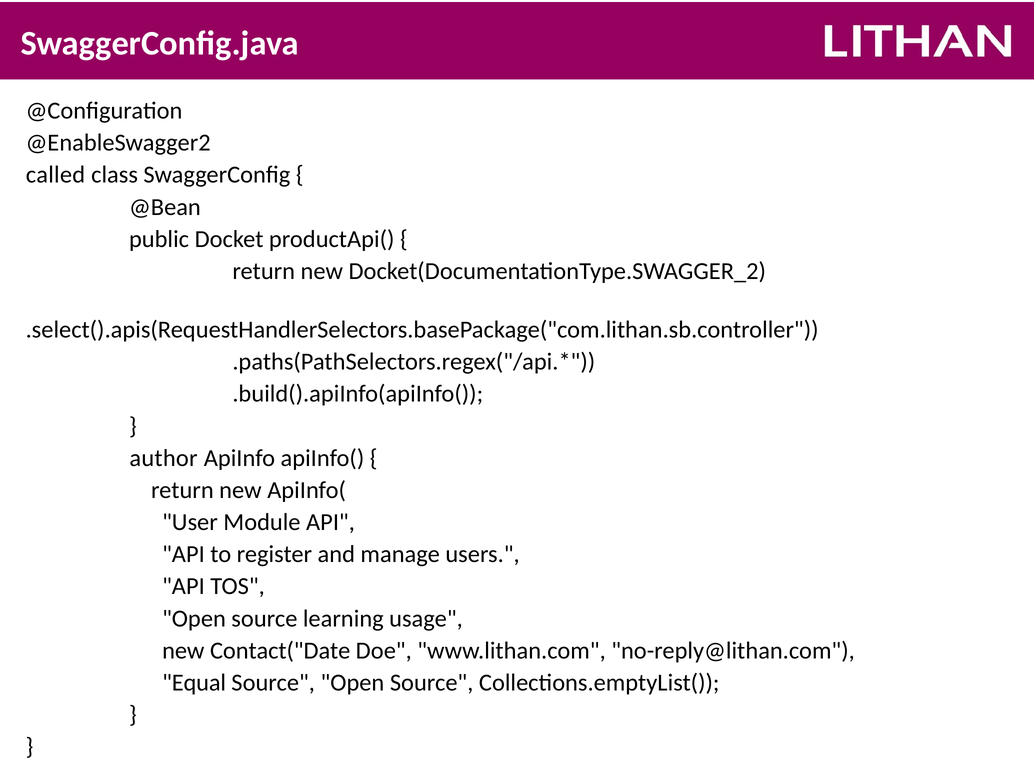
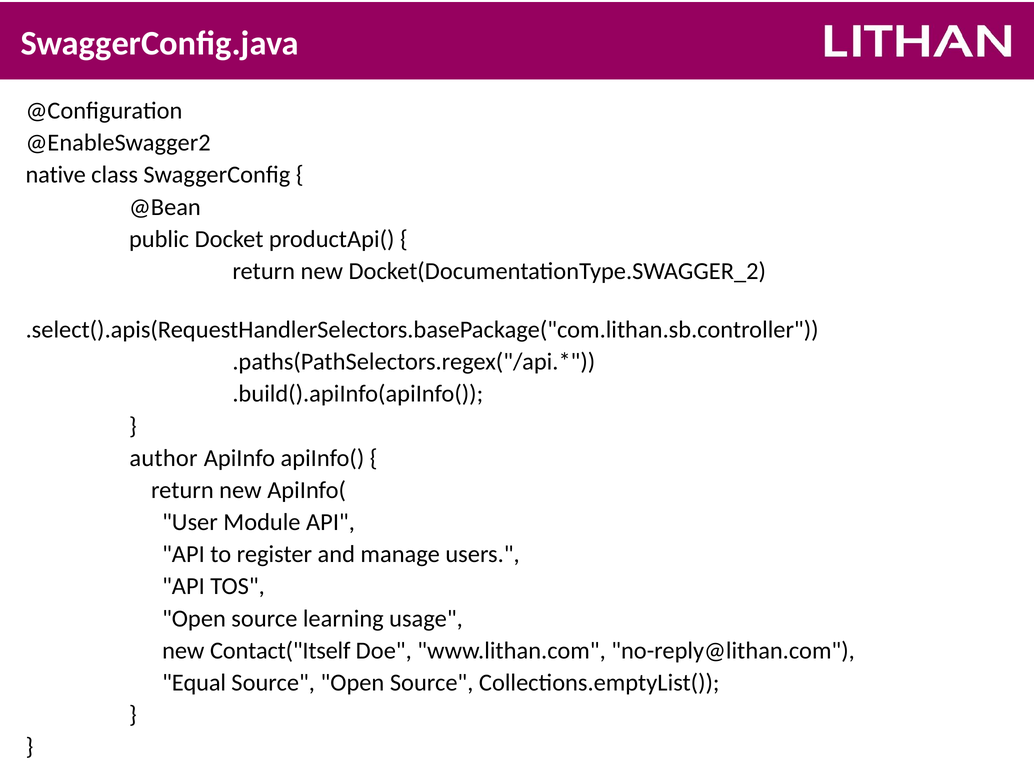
called: called -> native (56, 175)
Contact("Date: Contact("Date -> Contact("Itself (280, 651)
